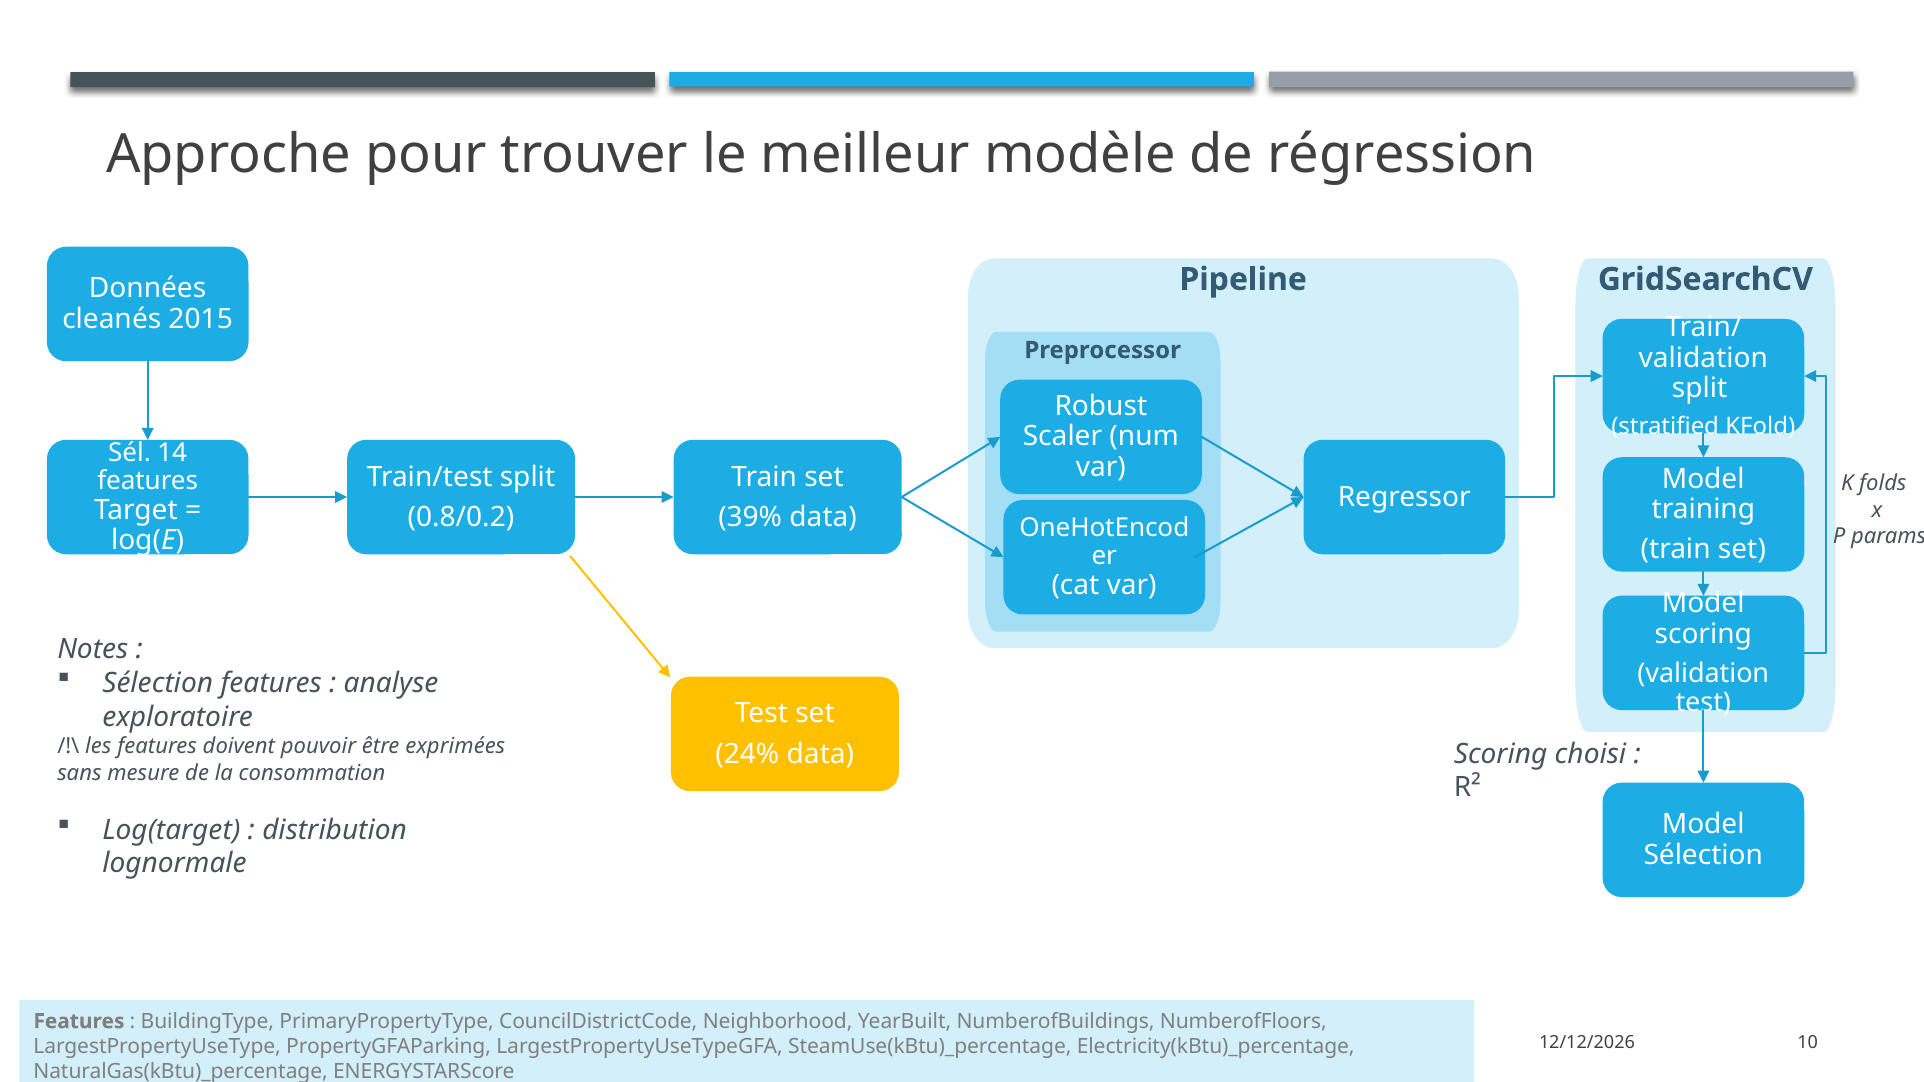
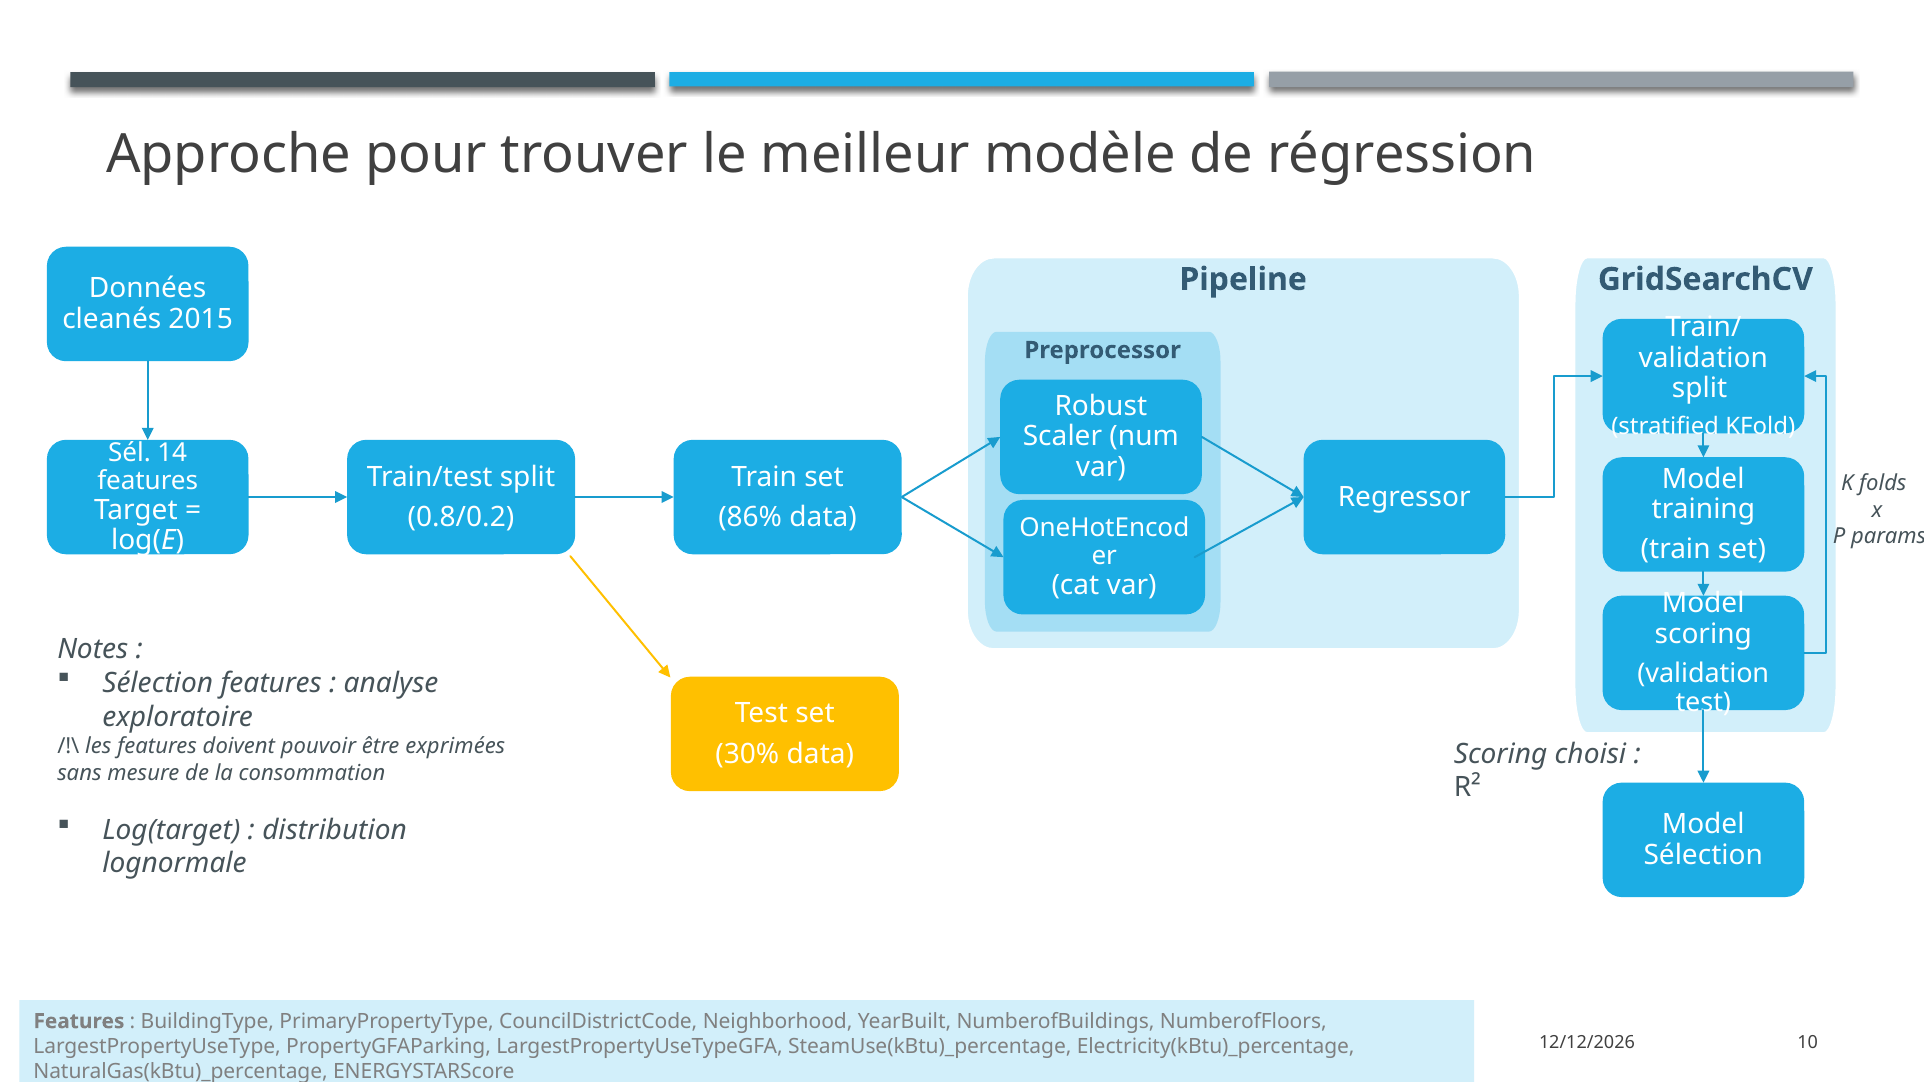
39%: 39% -> 86% (750, 517)
24%: 24% -> 30% (747, 754)
